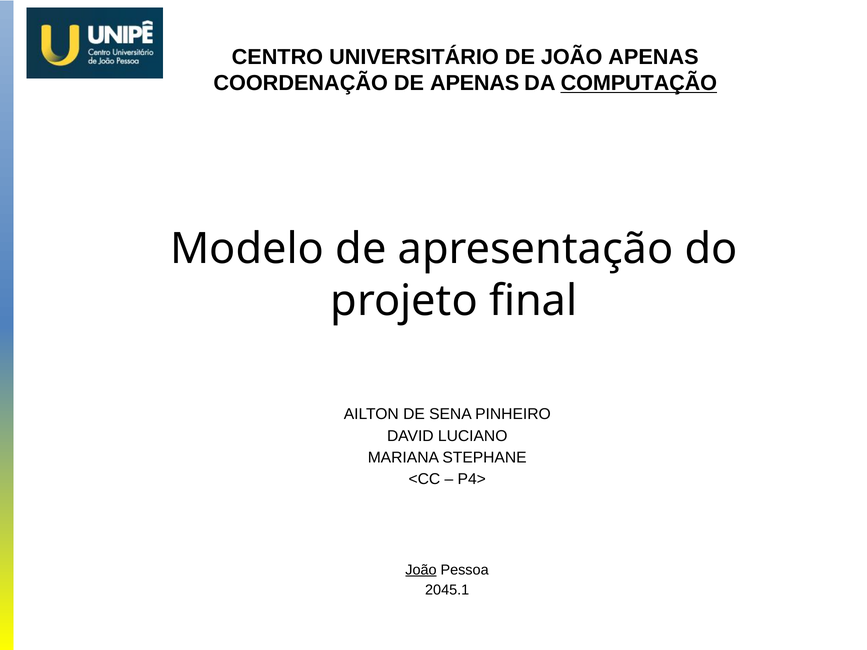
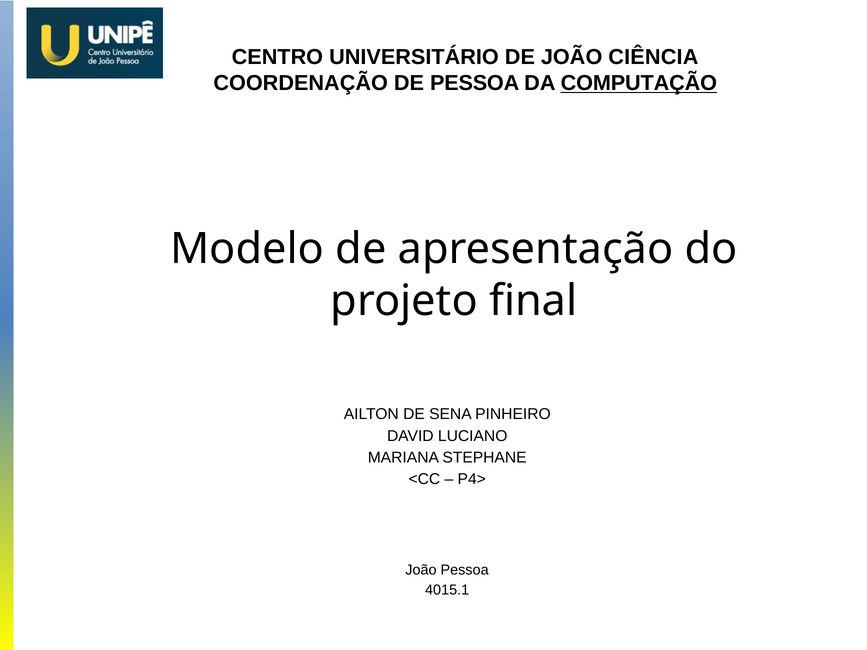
JOÃO APENAS: APENAS -> CIÊNCIA (653, 57)
DE APENAS: APENAS -> PESSOA (475, 83)
João underline: present -> none (421, 570)
2045.1: 2045.1 -> 4015.1 (447, 590)
